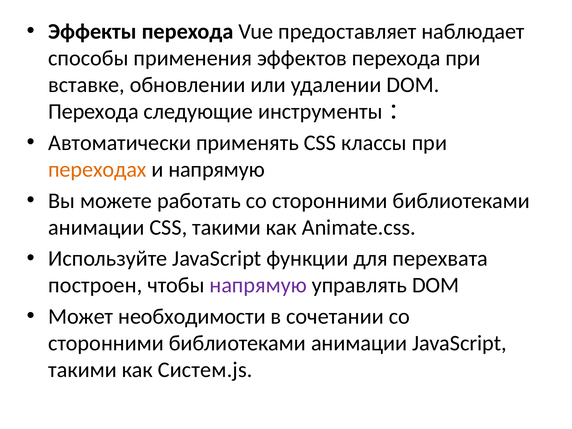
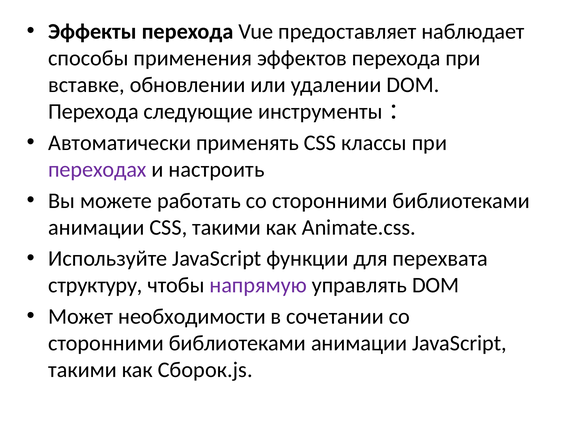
переходах colour: orange -> purple (97, 170)
и напрямую: напрямую -> настроить (216, 170)
построен: построен -> структуру (95, 285)
Систем.js: Систем.js -> Сборок.js (205, 370)
